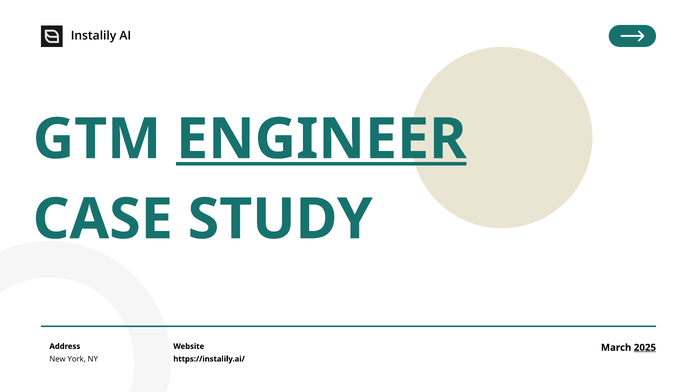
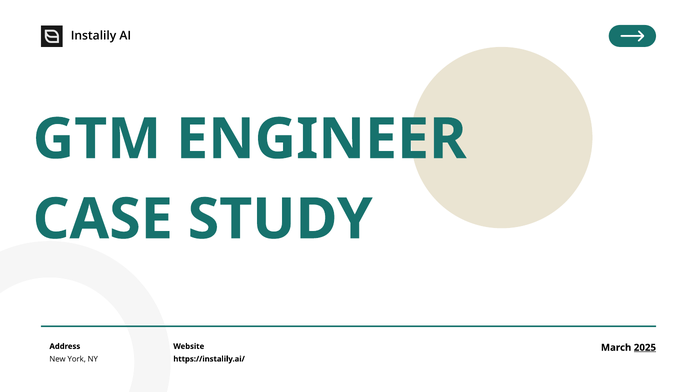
ENGINEER underline: present -> none (321, 139)
